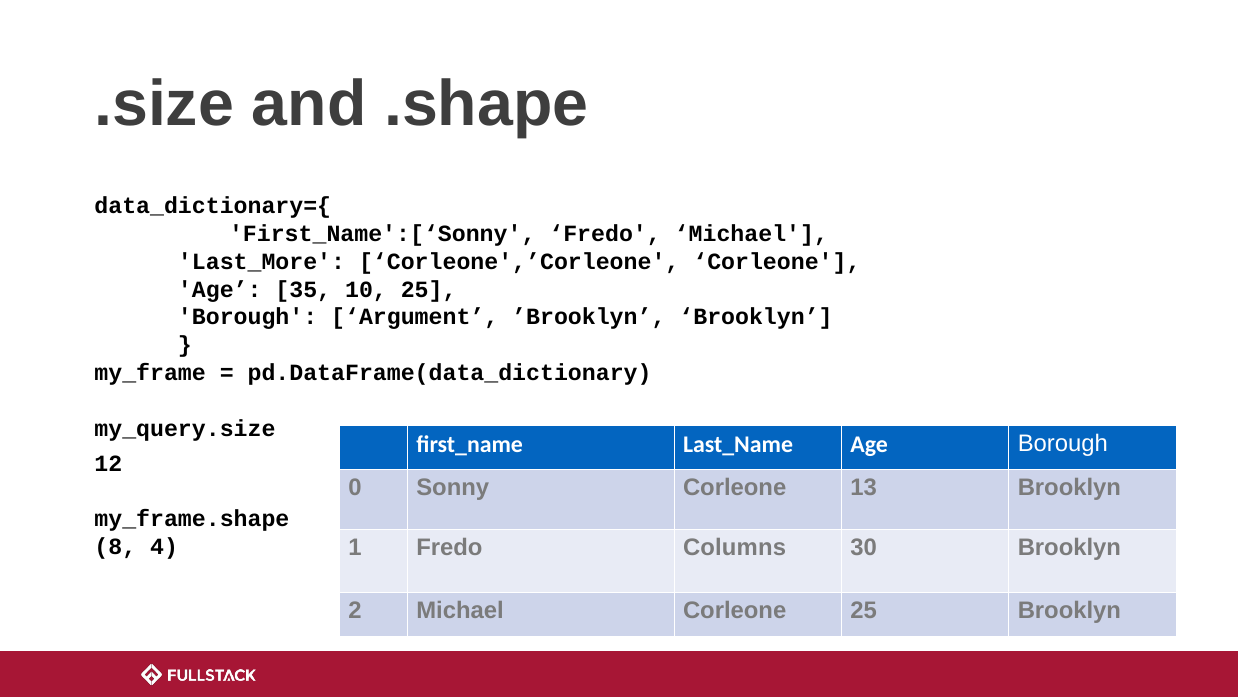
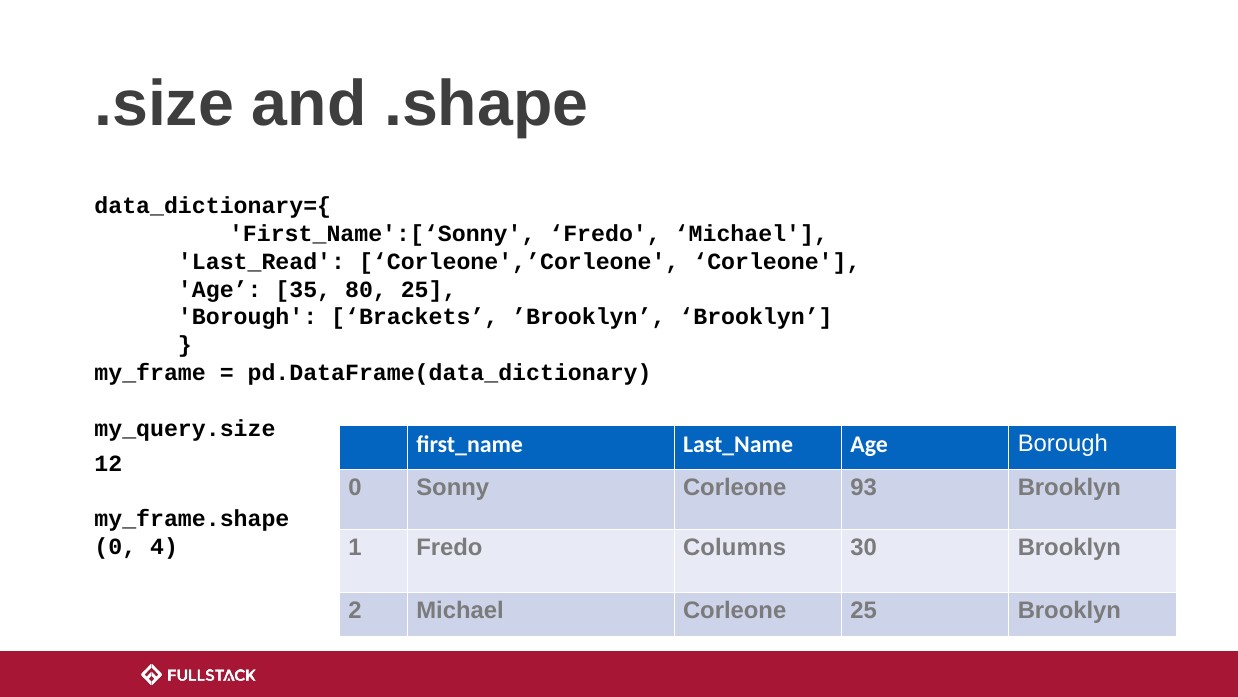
Last_More: Last_More -> Last_Read (262, 261)
10: 10 -> 80 (366, 289)
Argument: Argument -> Brackets (415, 317)
13: 13 -> 93 (864, 487)
8: 8 -> 0 (115, 547)
